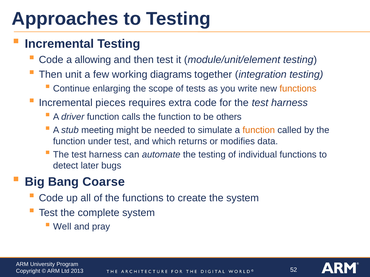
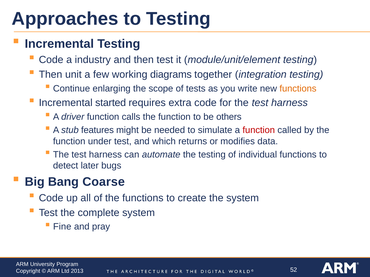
allowing: allowing -> industry (93, 60)
pieces: pieces -> started (111, 103)
meeting: meeting -> features (97, 130)
function colour: orange -> red (259, 130)
Well: Well -> Fine (62, 227)
